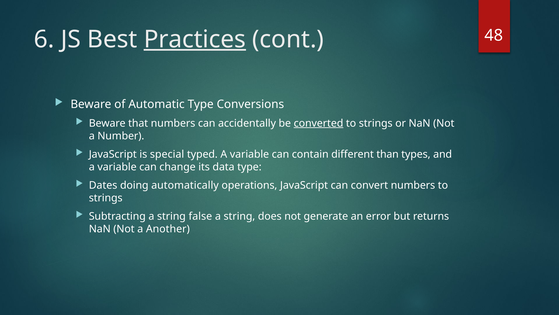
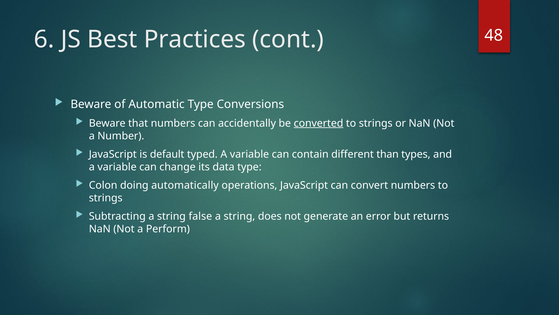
Practices underline: present -> none (195, 39)
special: special -> default (167, 154)
Dates: Dates -> Colon (103, 185)
Another: Another -> Perform (168, 229)
